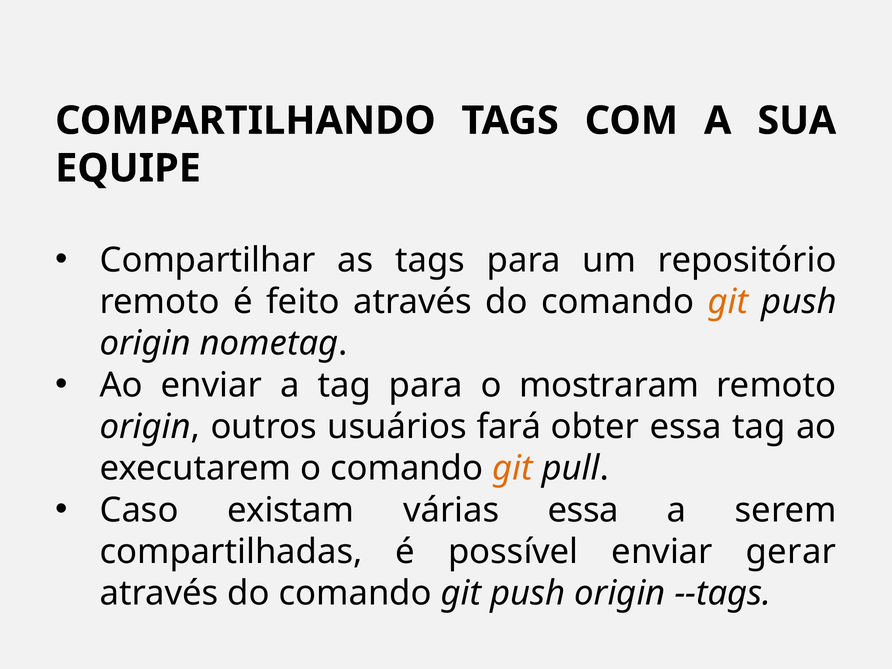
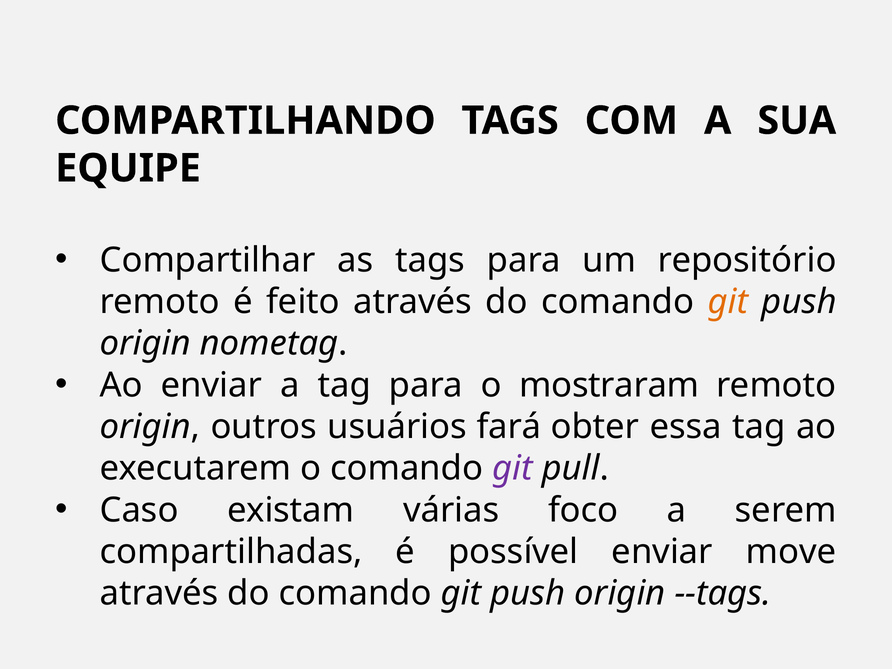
git colour: orange -> purple (513, 468)
várias essa: essa -> foco (583, 510)
gerar: gerar -> move (791, 552)
